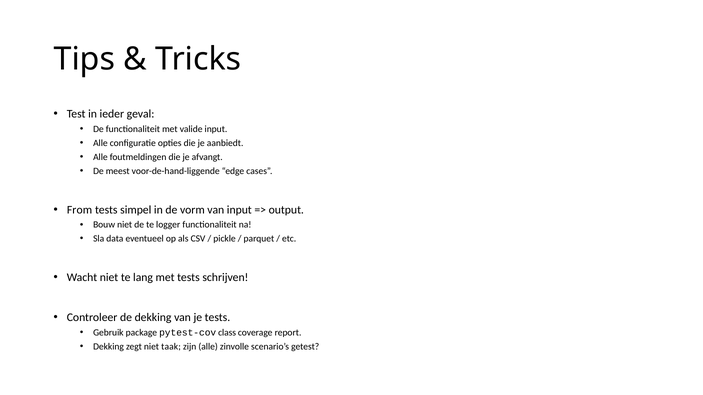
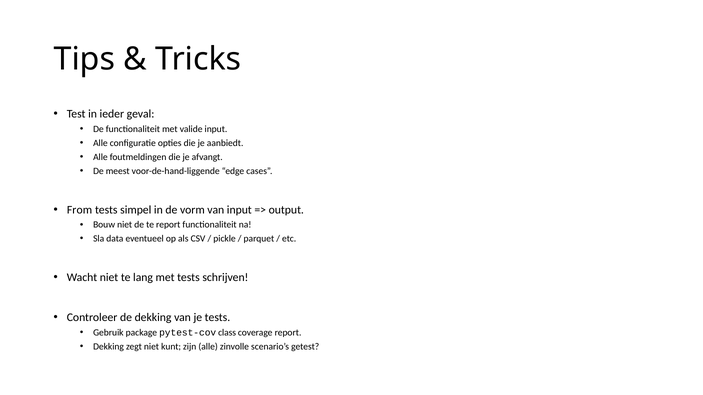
te logger: logger -> report (168, 225)
taak: taak -> kunt (171, 347)
